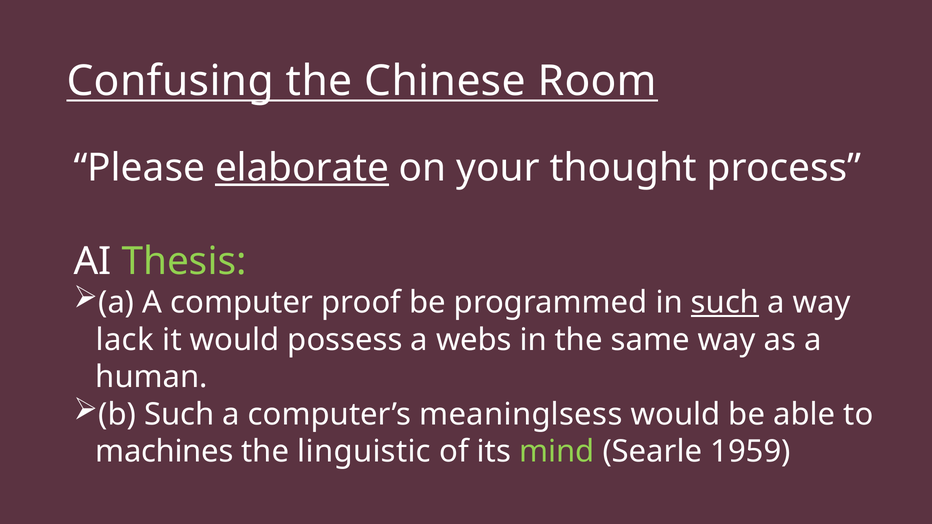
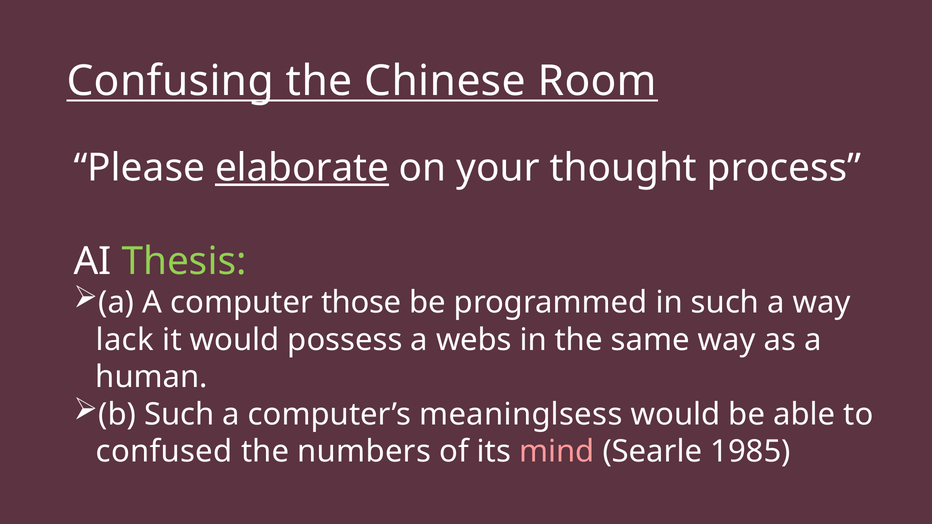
proof: proof -> those (361, 303)
such underline: present -> none (725, 303)
machines: machines -> confused (164, 452)
linguistic: linguistic -> numbers (364, 452)
mind colour: light green -> pink (557, 452)
1959: 1959 -> 1985 (751, 452)
